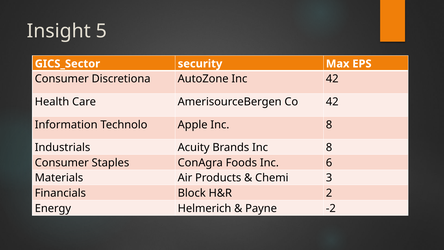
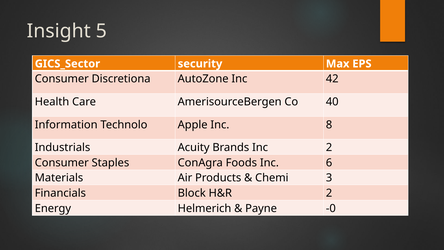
Co 42: 42 -> 40 (332, 102)
Brands Inc 8: 8 -> 2 (329, 147)
-2: -2 -> -0 (331, 208)
